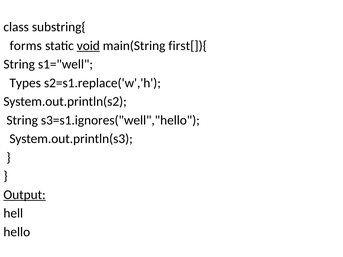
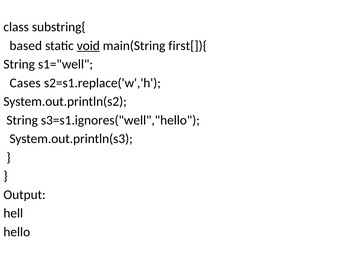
forms: forms -> based (26, 46)
Types: Types -> Cases (25, 83)
Output underline: present -> none (25, 195)
